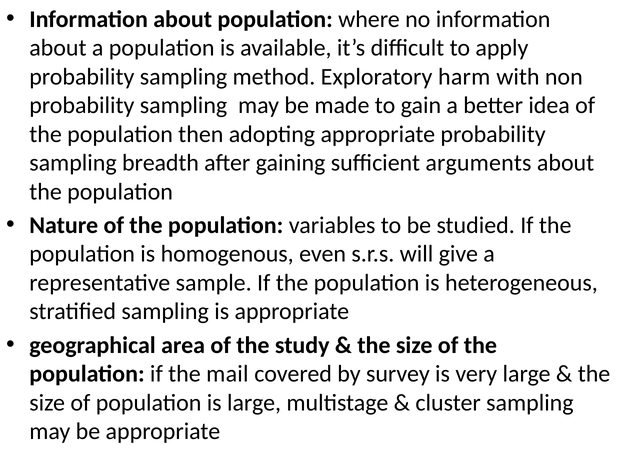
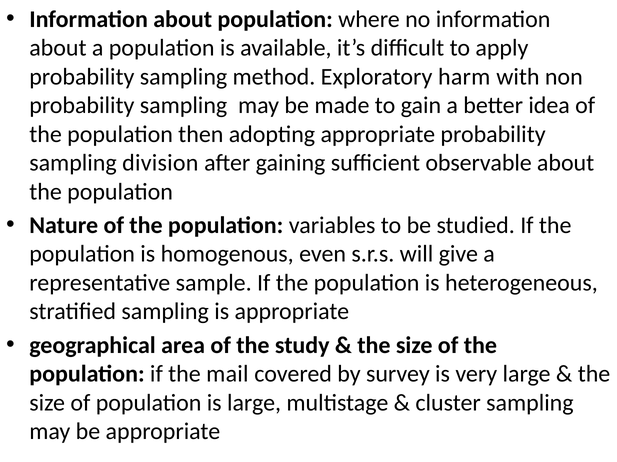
breadth: breadth -> division (160, 163)
arguments: arguments -> observable (479, 163)
